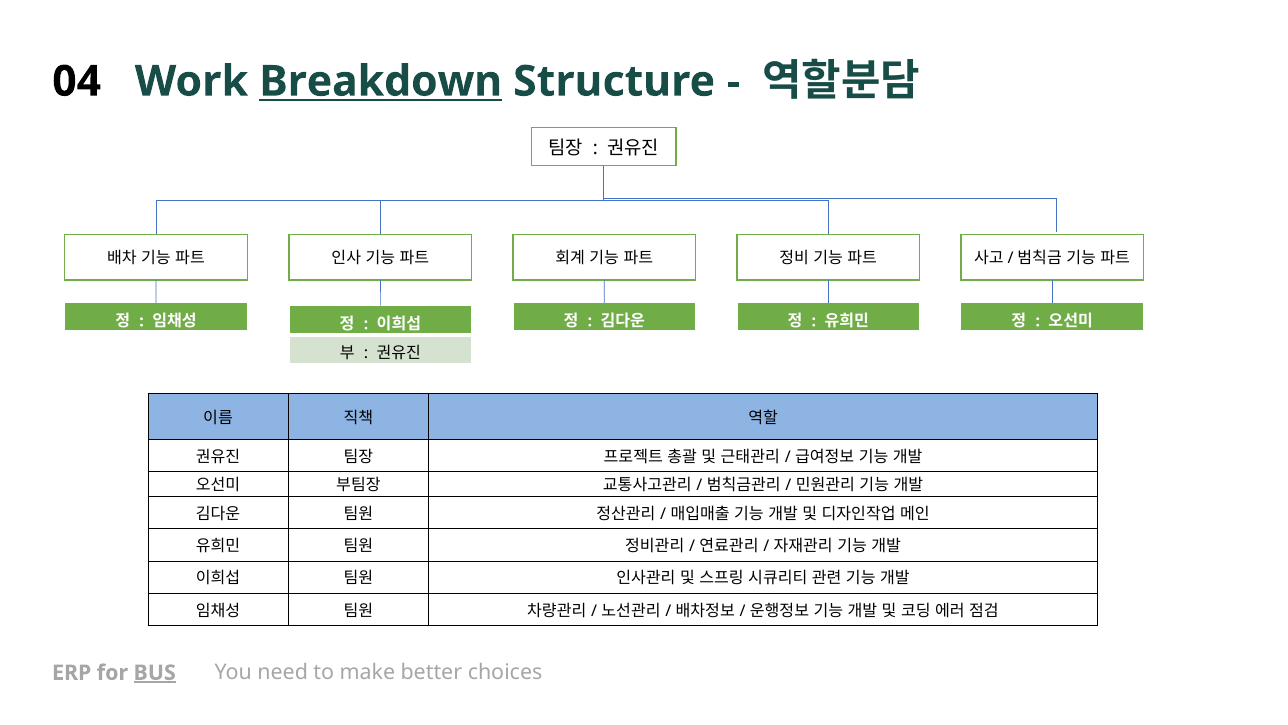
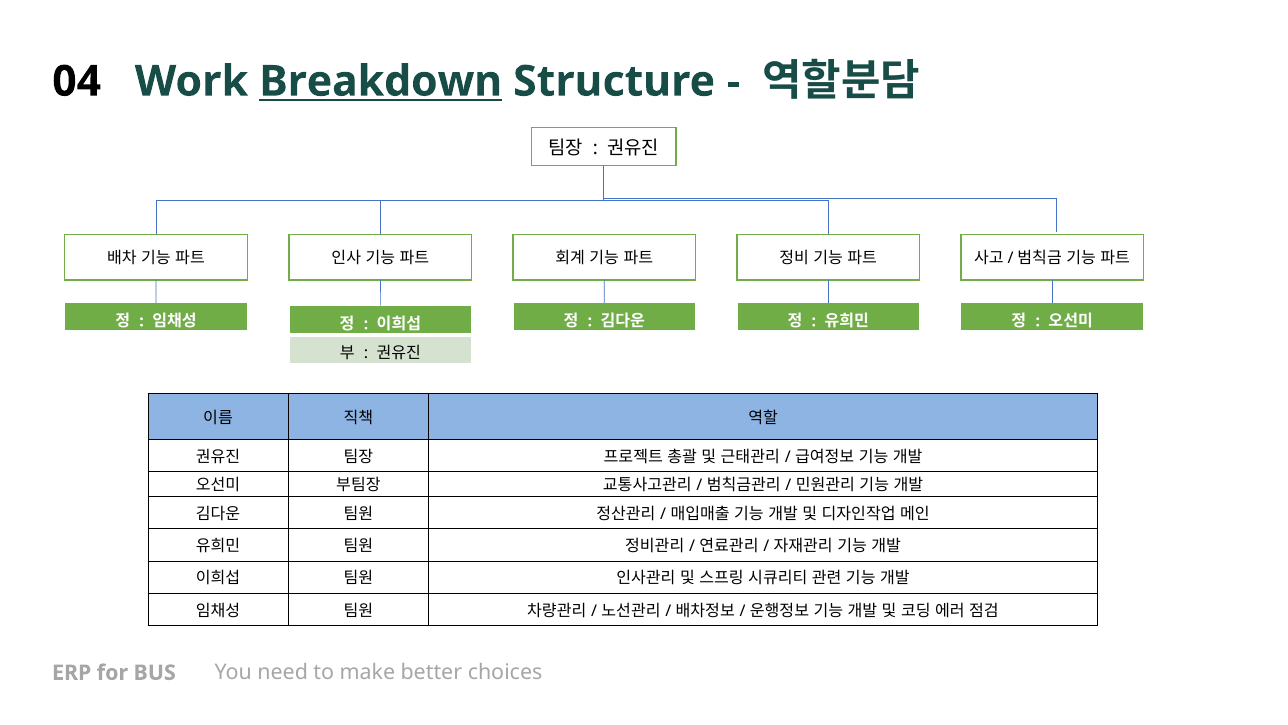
BUS underline: present -> none (155, 672)
